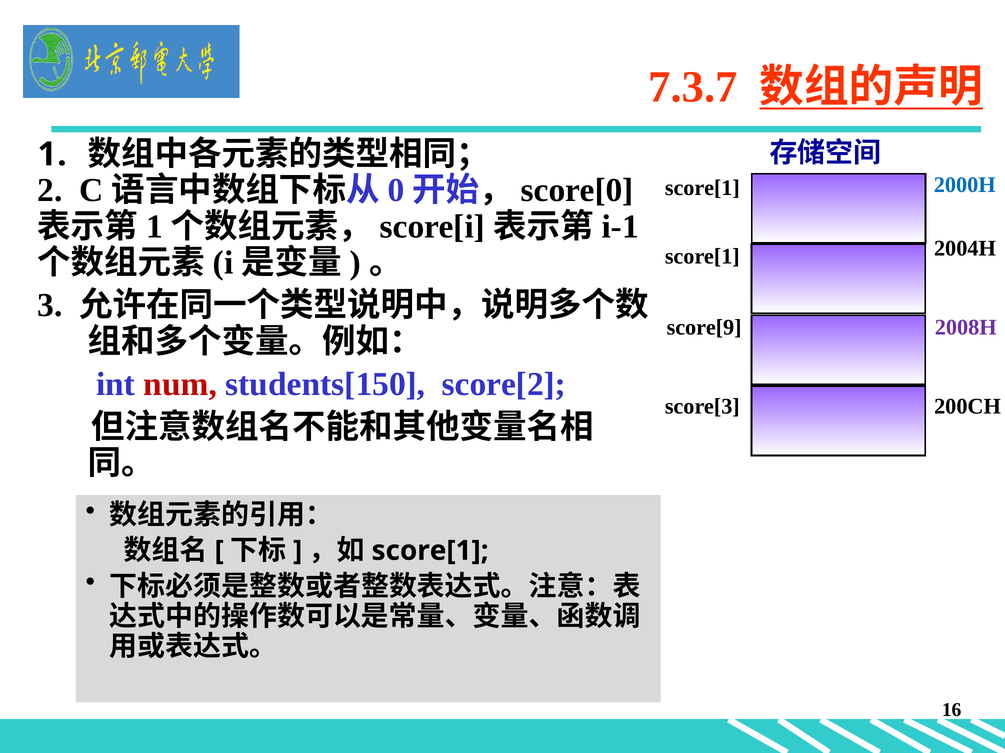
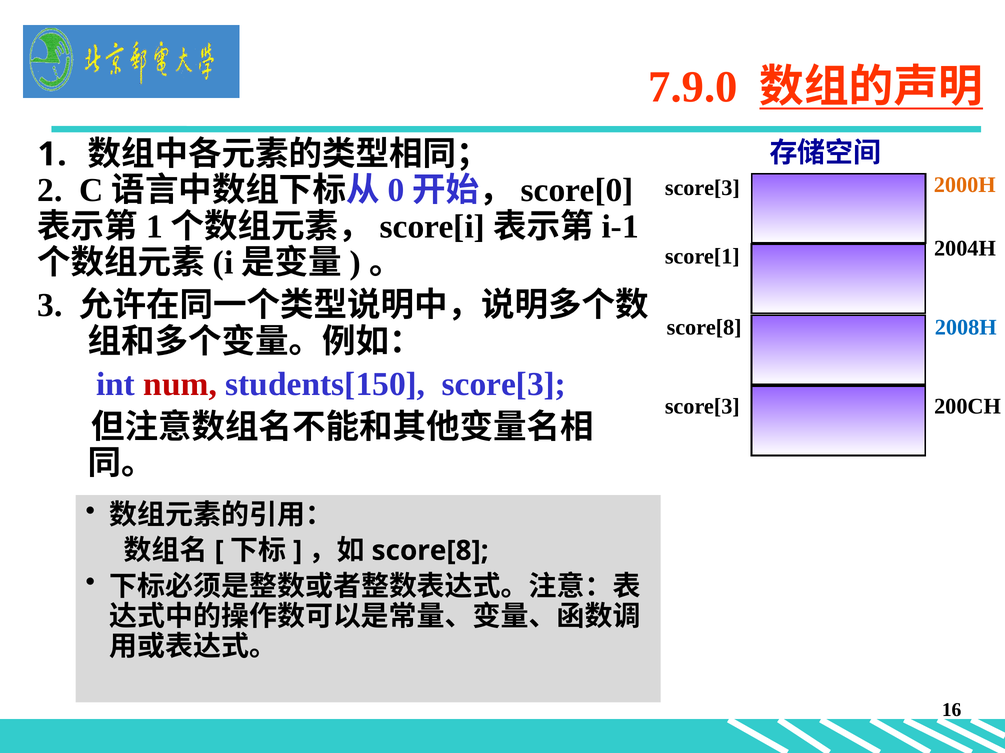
7.3.7: 7.3.7 -> 7.9.0 (693, 87)
2000H colour: blue -> orange (965, 185)
score[1: score[1 -> score[3 (702, 188)
score[9: score[9 -> score[8 (704, 328)
2008H colour: purple -> blue (966, 328)
students[150 score[2: score[2 -> score[3 (504, 385)
score[1: score[1 -> score[8 (430, 551)
